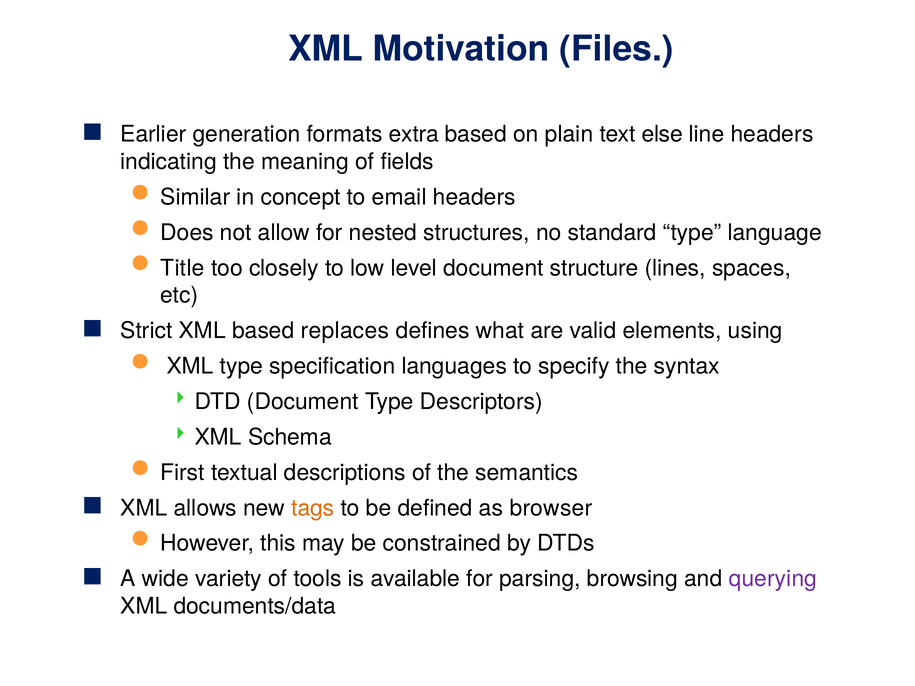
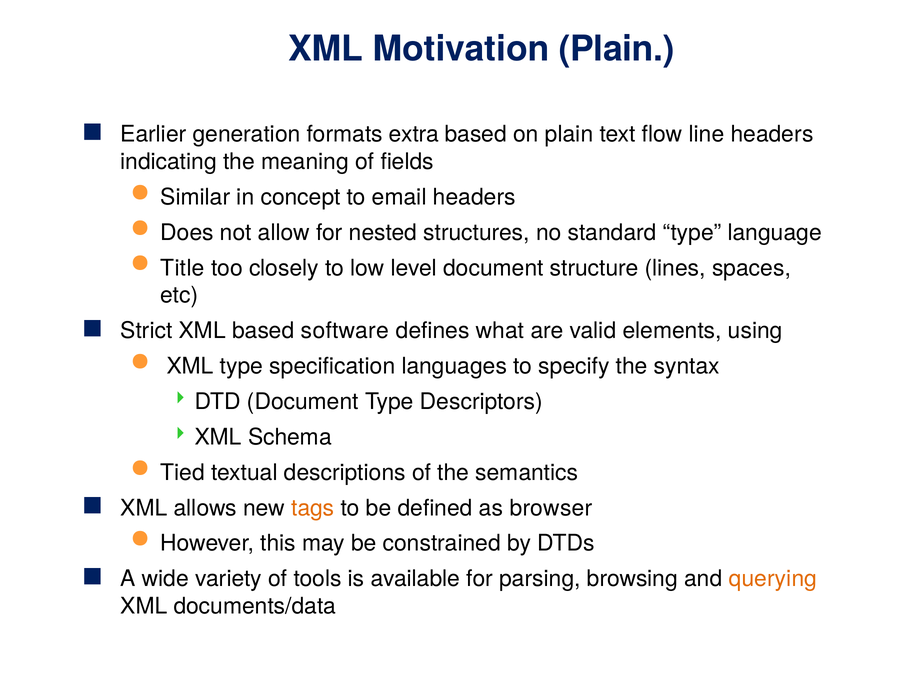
Motivation Files: Files -> Plain (617, 49)
else: else -> flow (662, 134)
replaces: replaces -> software (345, 331)
First: First -> Tied (183, 473)
querying colour: purple -> orange (773, 579)
